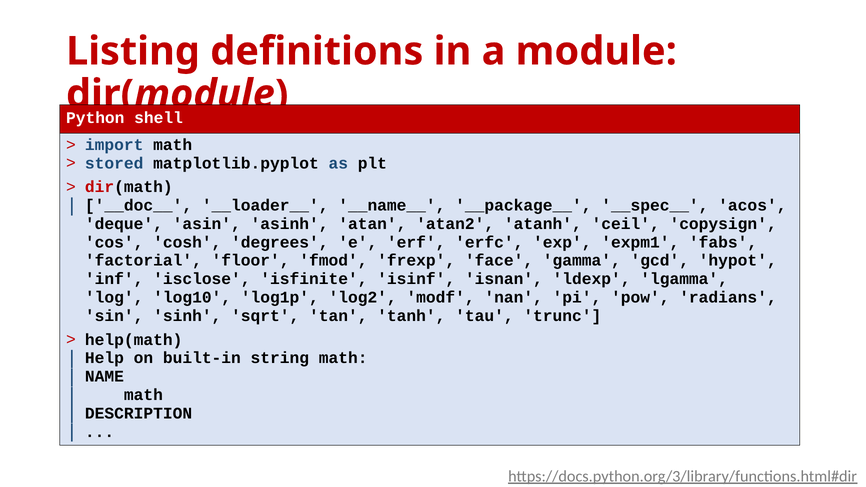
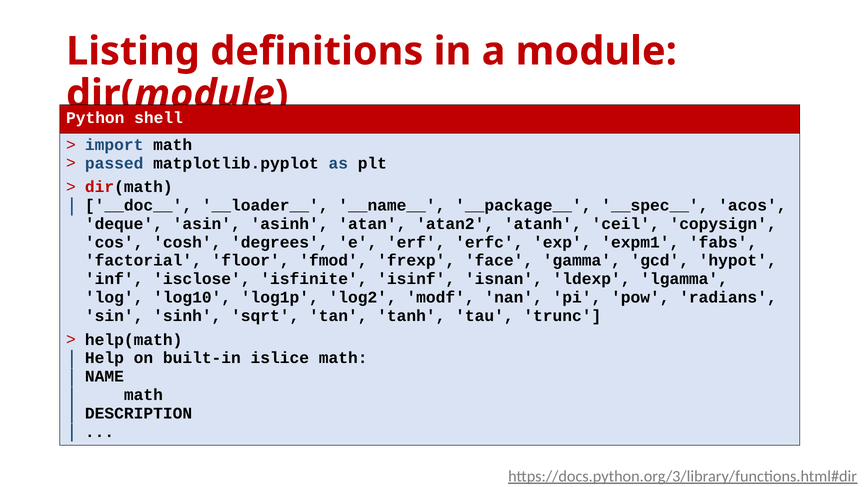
stored: stored -> passed (114, 163)
string: string -> islice (280, 358)
